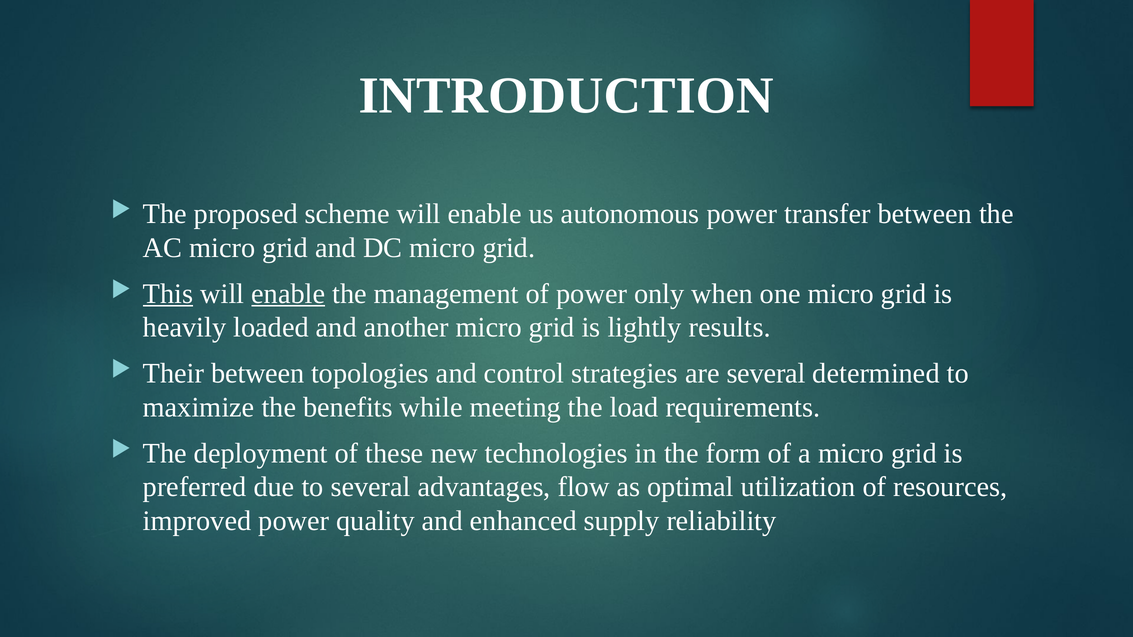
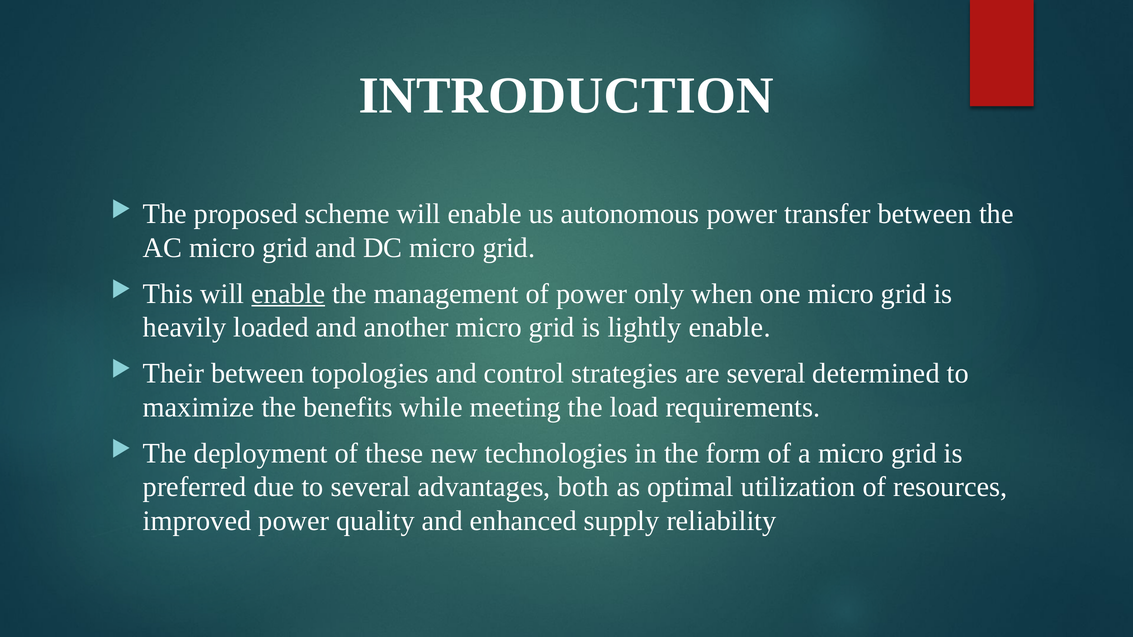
This underline: present -> none (168, 294)
lightly results: results -> enable (730, 328)
flow: flow -> both (583, 487)
